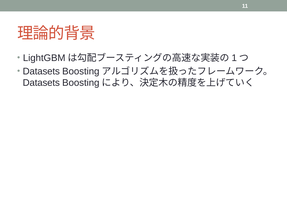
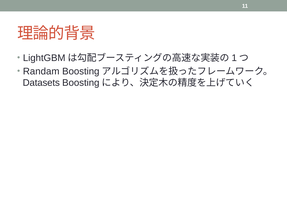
Datasets: Datasets -> Randam (41, 71)
